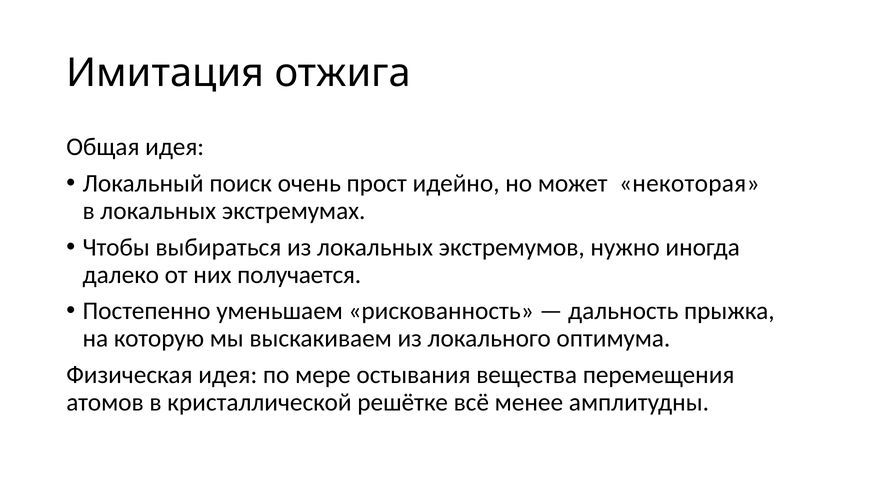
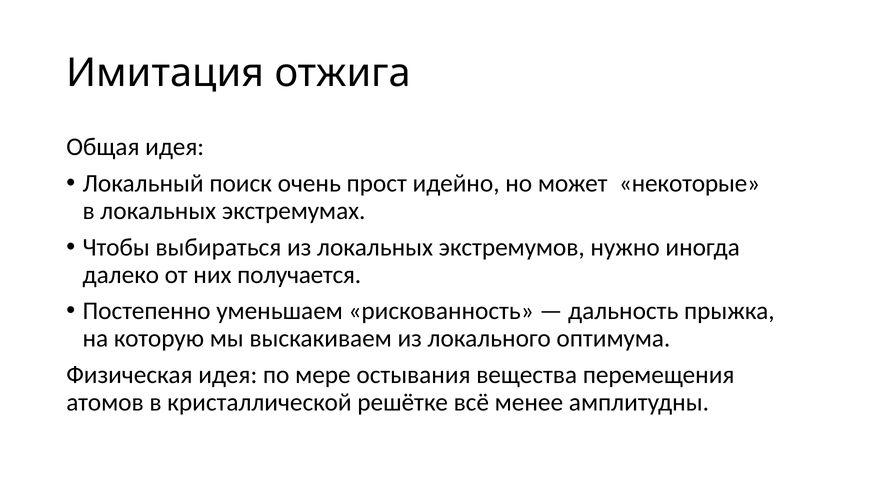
некоторая: некоторая -> некоторые (690, 183)
